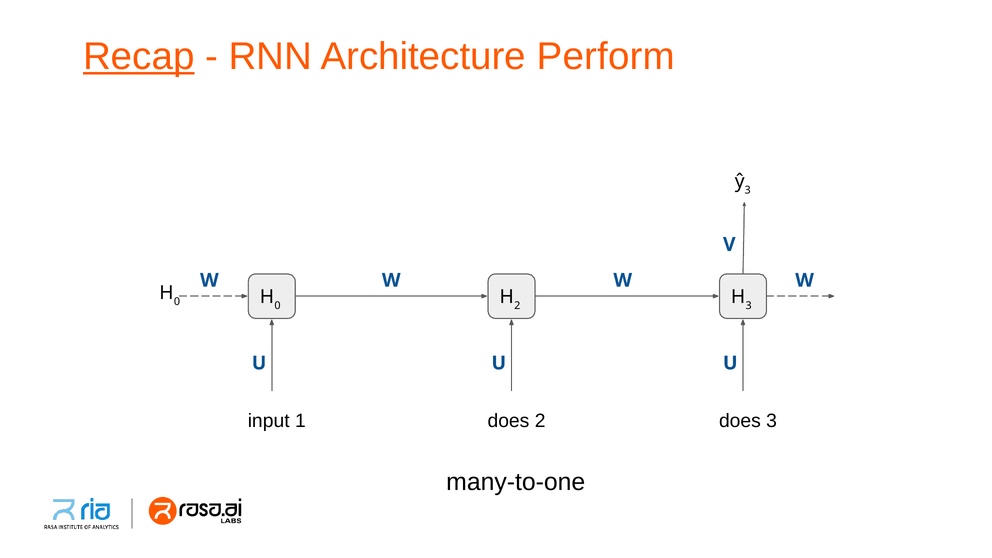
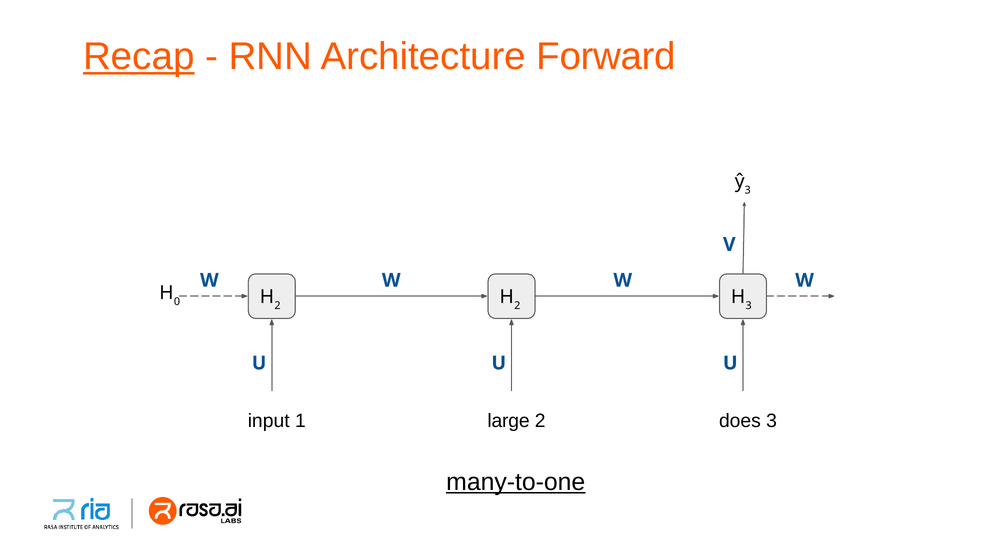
Perform: Perform -> Forward (606, 57)
0: 0 -> 2 (278, 306)
1 does: does -> large (509, 421)
many-to-one underline: none -> present (516, 482)
